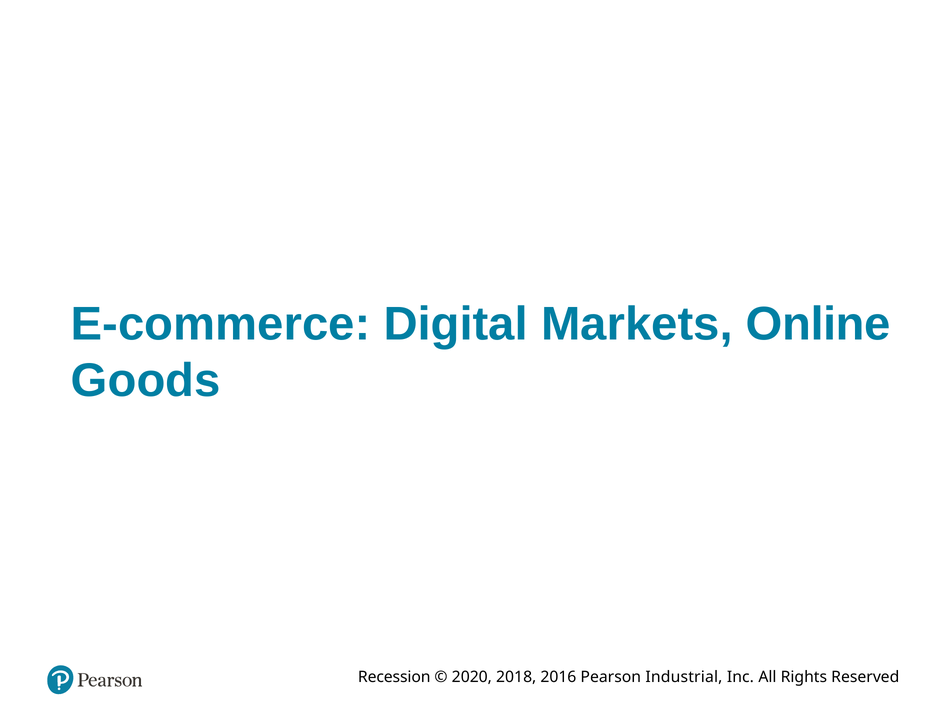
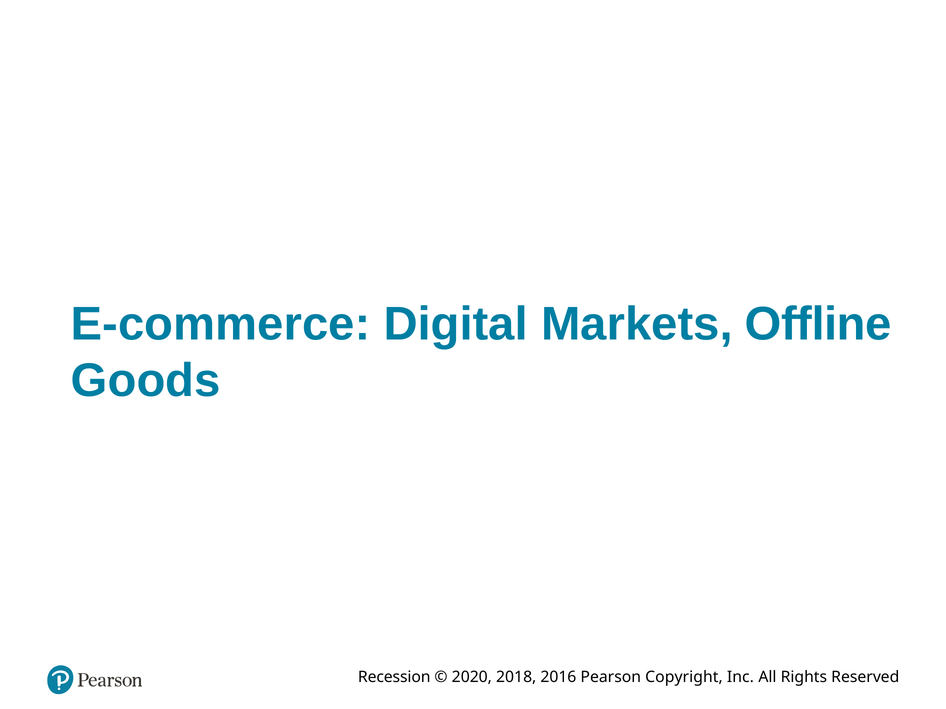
Online: Online -> Offline (818, 324)
Industrial: Industrial -> Copyright (684, 677)
